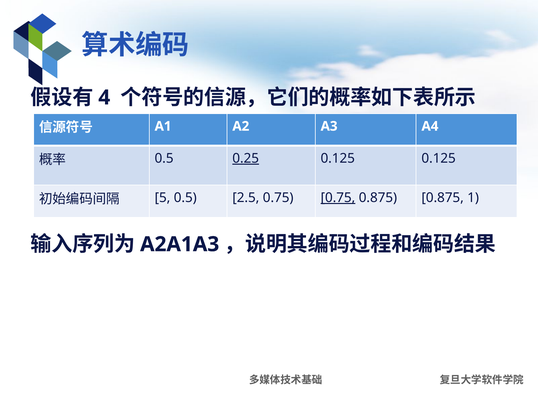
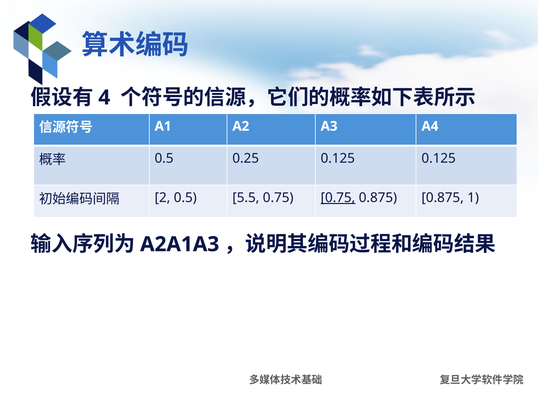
0.25 underline: present -> none (246, 158)
5: 5 -> 2 (162, 197)
2.5: 2.5 -> 5.5 (246, 197)
